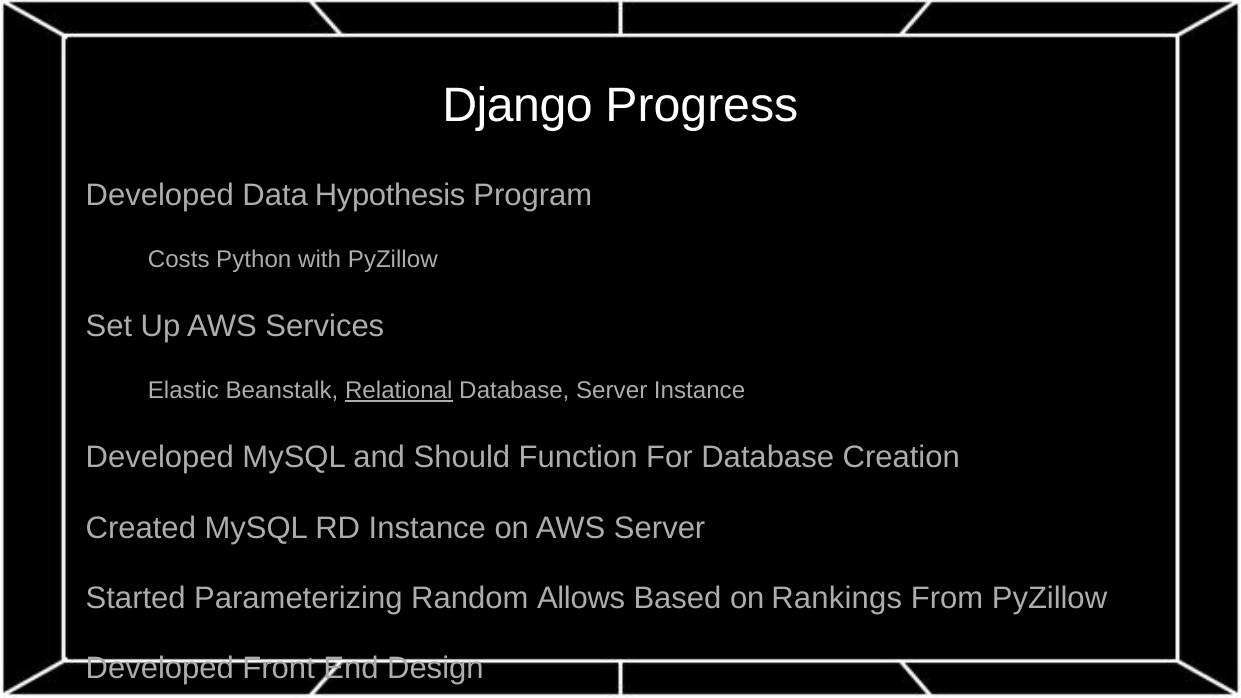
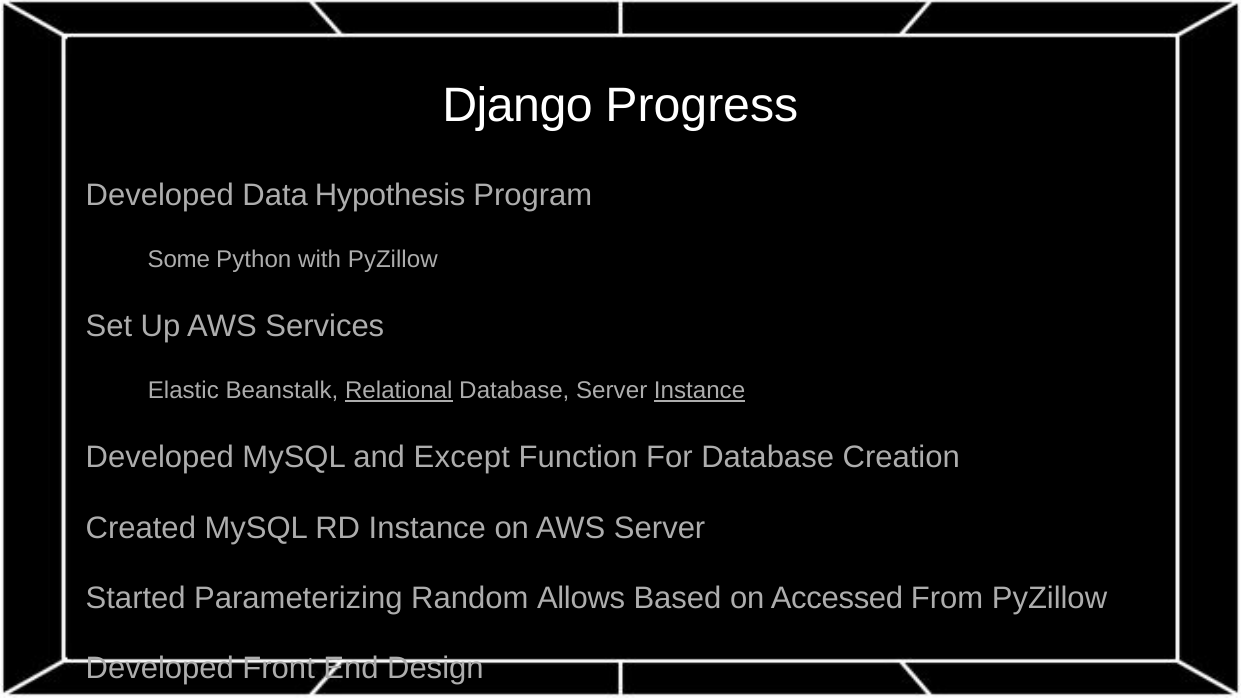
Costs: Costs -> Some (179, 260)
Instance underline: none -> present (700, 391)
Should: Should -> Except (462, 458)
Rankings: Rankings -> Accessed (837, 598)
